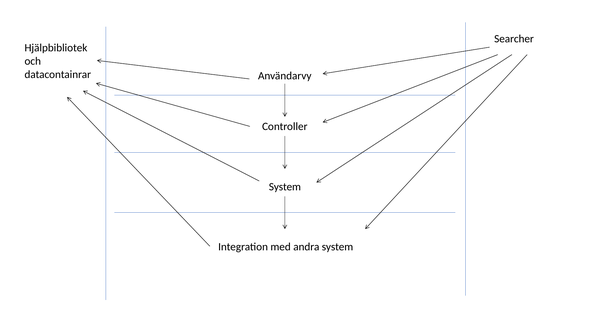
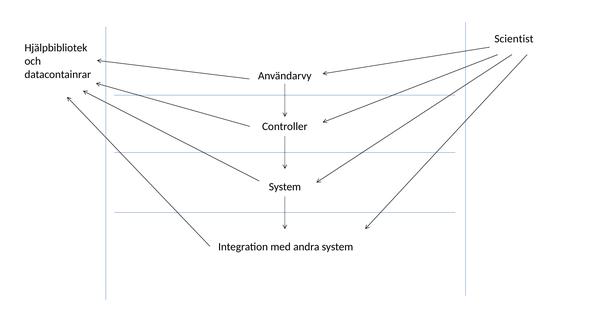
Searcher: Searcher -> Scientist (514, 39)
